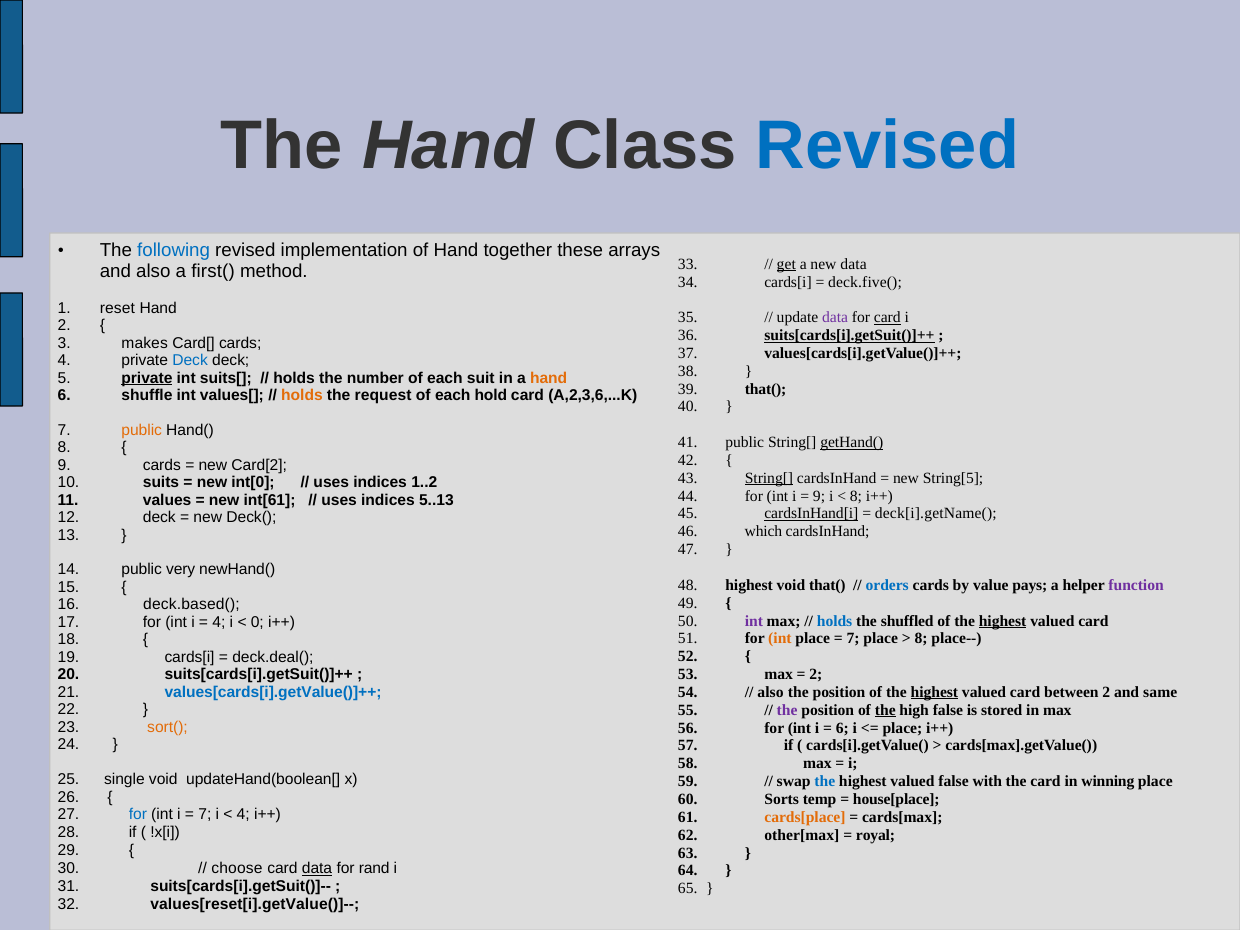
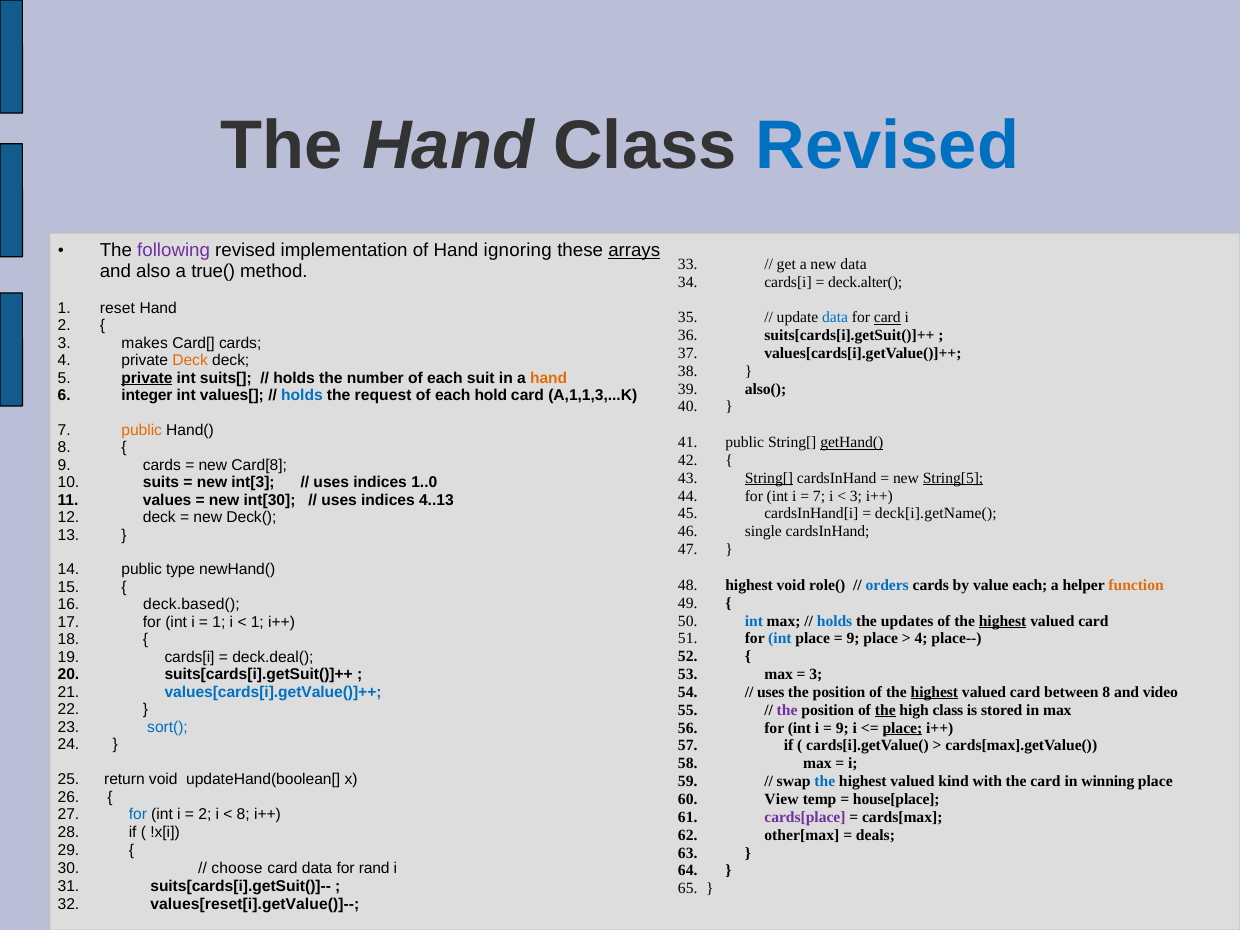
following colour: blue -> purple (174, 251)
together: together -> ignoring (518, 251)
arrays underline: none -> present (634, 251)
get underline: present -> none (786, 264)
first(: first( -> true( (213, 271)
deck.five(: deck.five( -> deck.alter( (865, 282)
data colour: purple -> blue (835, 317)
suits[cards[i].getSuit()]++ underline: present -> none (849, 335)
Deck colour: blue -> orange (190, 360)
that(: that( -> also( (766, 389)
shuffle: shuffle -> integer (147, 395)
holds colour: orange -> blue (302, 395)
A,2,3,6,...K: A,2,3,6,...K -> A,1,1,3,...K (593, 395)
Card[2: Card[2 -> Card[8 (259, 465)
String[5 underline: none -> present (953, 478)
int[0: int[0 -> int[3 (253, 483)
1..2: 1..2 -> 1..0 (424, 483)
9: 9 -> 7 (819, 496)
8: 8 -> 3 (856, 496)
int[61: int[61 -> int[30 (270, 500)
5..13: 5..13 -> 4..13 (436, 500)
cardsInHand[i underline: present -> none (811, 514)
which: which -> single (763, 532)
very: very -> type (181, 570)
void that(: that( -> role( (827, 585)
value pays: pays -> each (1030, 585)
function colour: purple -> orange (1136, 585)
int colour: purple -> blue (754, 621)
shuffled: shuffled -> updates (907, 621)
4: 4 -> 1 (219, 622)
0: 0 -> 1 (257, 622)
int colour: orange -> blue (780, 639)
7: 7 -> 9 (853, 639)
8: 8 -> 4 (921, 639)
2: 2 -> 3 (816, 674)
also: also -> uses (771, 692)
between 2: 2 -> 8 (1106, 692)
same: same -> video (1160, 692)
high false: false -> class (948, 710)
sort( colour: orange -> blue (168, 727)
6: 6 -> 9 (842, 728)
place underline: none -> present (902, 728)
single: single -> return (124, 779)
valued false: false -> kind (954, 781)
Sorts: Sorts -> View (782, 799)
7: 7 -> 2 (205, 815)
4: 4 -> 8 (243, 815)
cards[place colour: orange -> purple (805, 817)
royal: royal -> deals (875, 835)
data underline: present -> none (317, 868)
